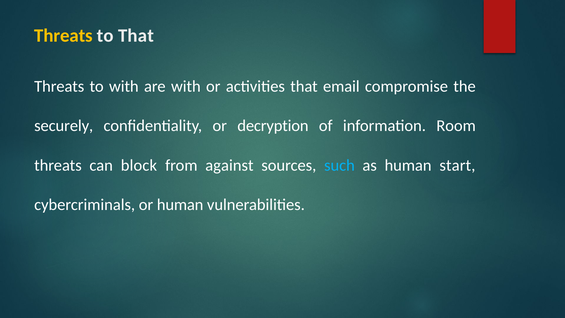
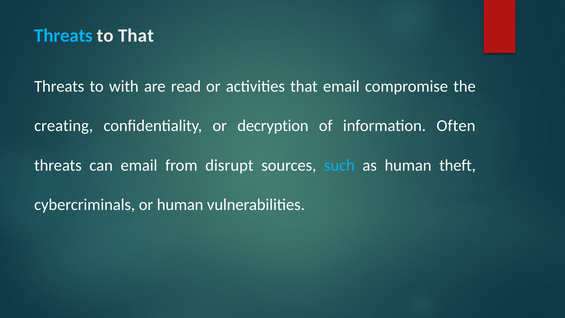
Threats colour: yellow -> light blue (63, 36)
are with: with -> read (186, 86)
securely: securely -> creating (64, 126)
Room: Room -> Often (456, 126)
can block: block -> email (139, 165)
against: against -> disrupt (229, 165)
start: start -> theft (458, 165)
